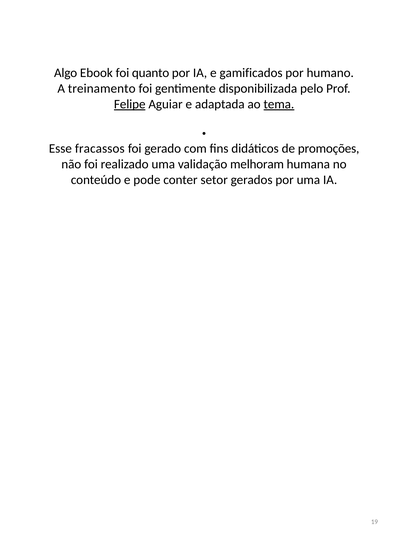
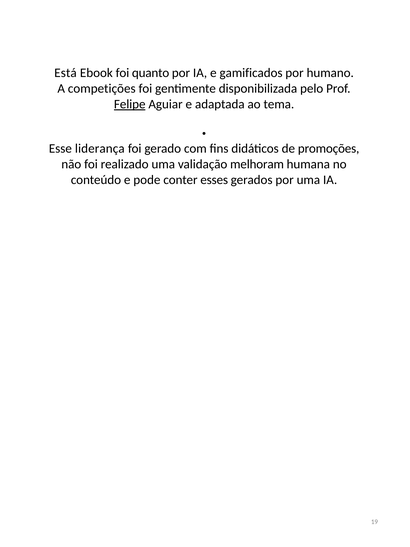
Algo: Algo -> Está (66, 73)
treinamento: treinamento -> competições (102, 89)
tema underline: present -> none (279, 104)
fracassos: fracassos -> liderança (100, 148)
setor: setor -> esses (214, 180)
